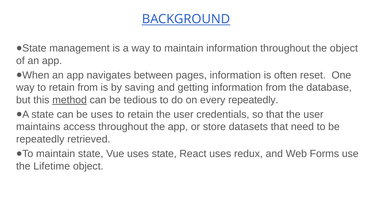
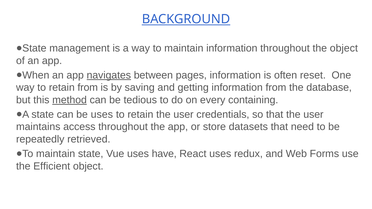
navigates underline: none -> present (109, 75)
every repeatedly: repeatedly -> containing (253, 100)
uses state: state -> have (164, 154)
Lifetime: Lifetime -> Efficient (52, 166)
